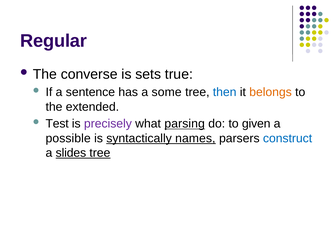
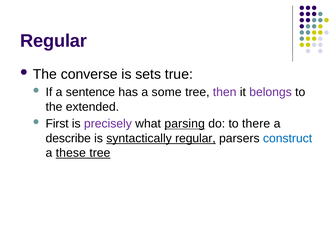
then colour: blue -> purple (225, 92)
belongs colour: orange -> purple (271, 92)
Test: Test -> First (57, 124)
given: given -> there (256, 124)
possible: possible -> describe (68, 138)
syntactically names: names -> regular (195, 138)
slides: slides -> these (71, 153)
